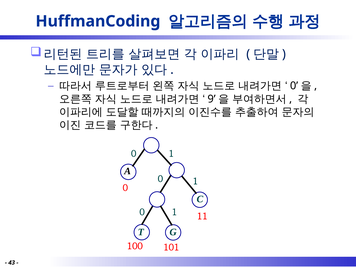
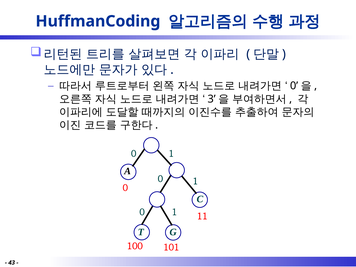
9: 9 -> 3 (212, 99)
